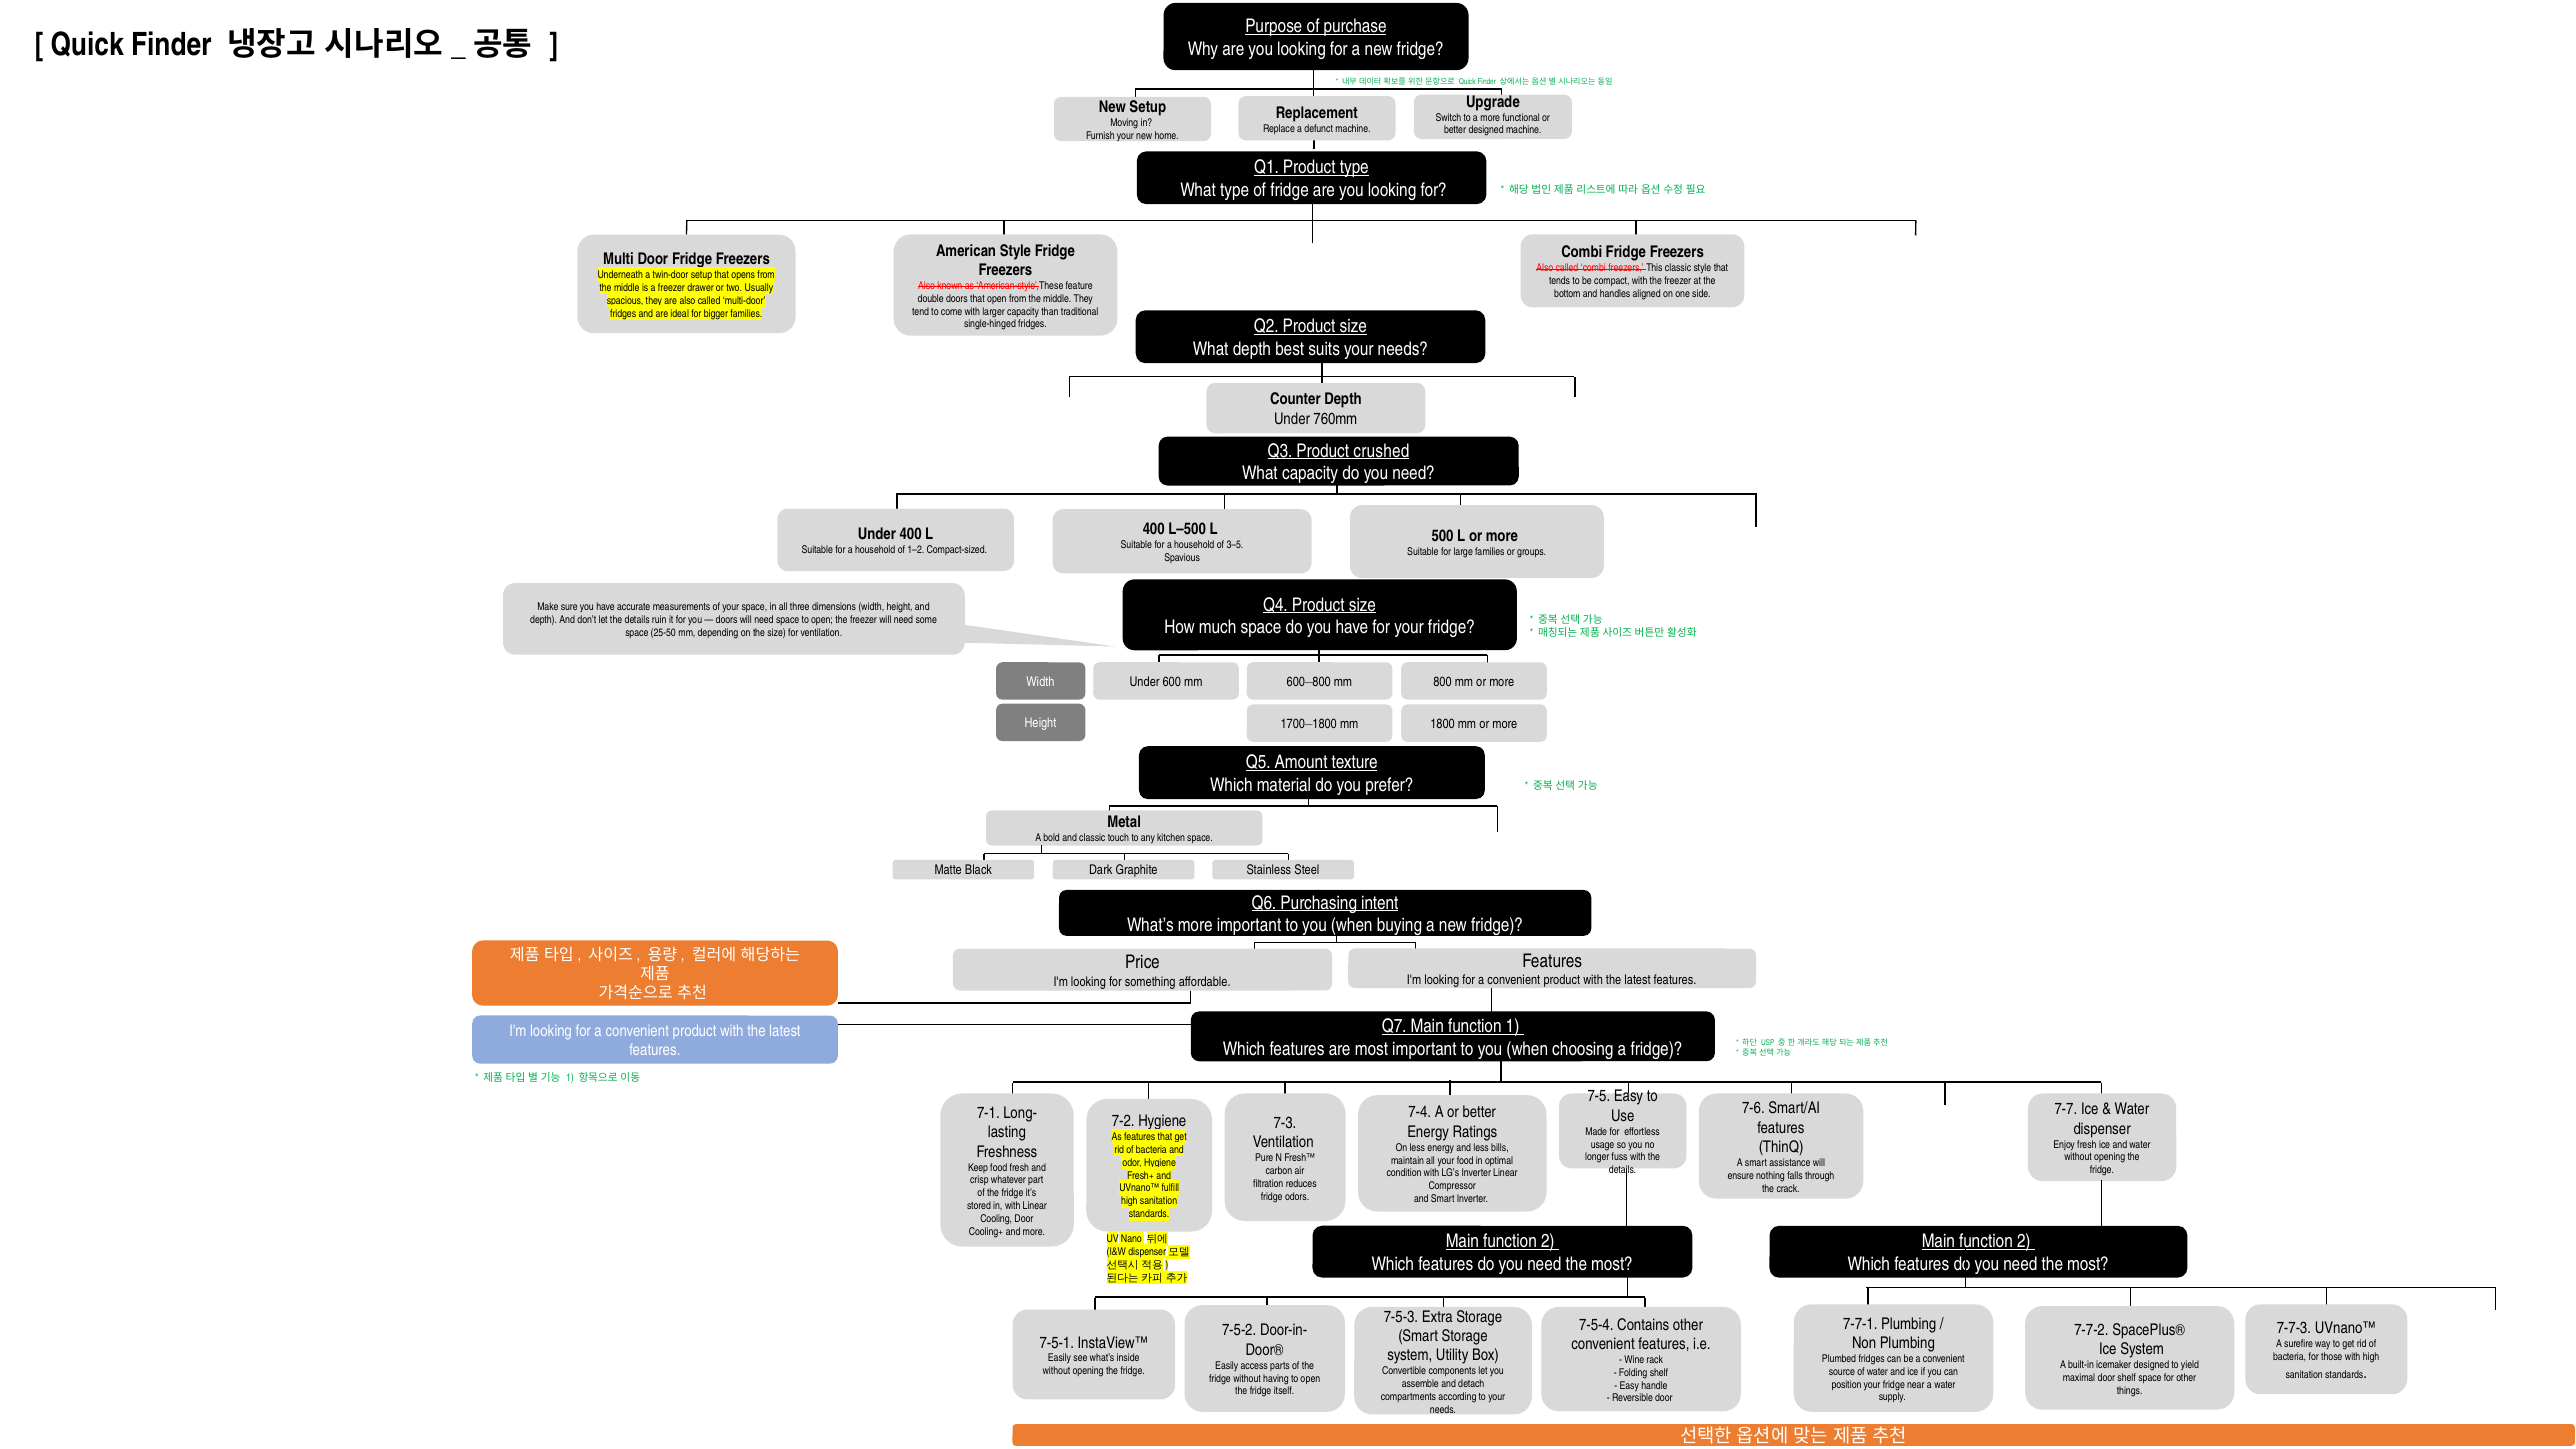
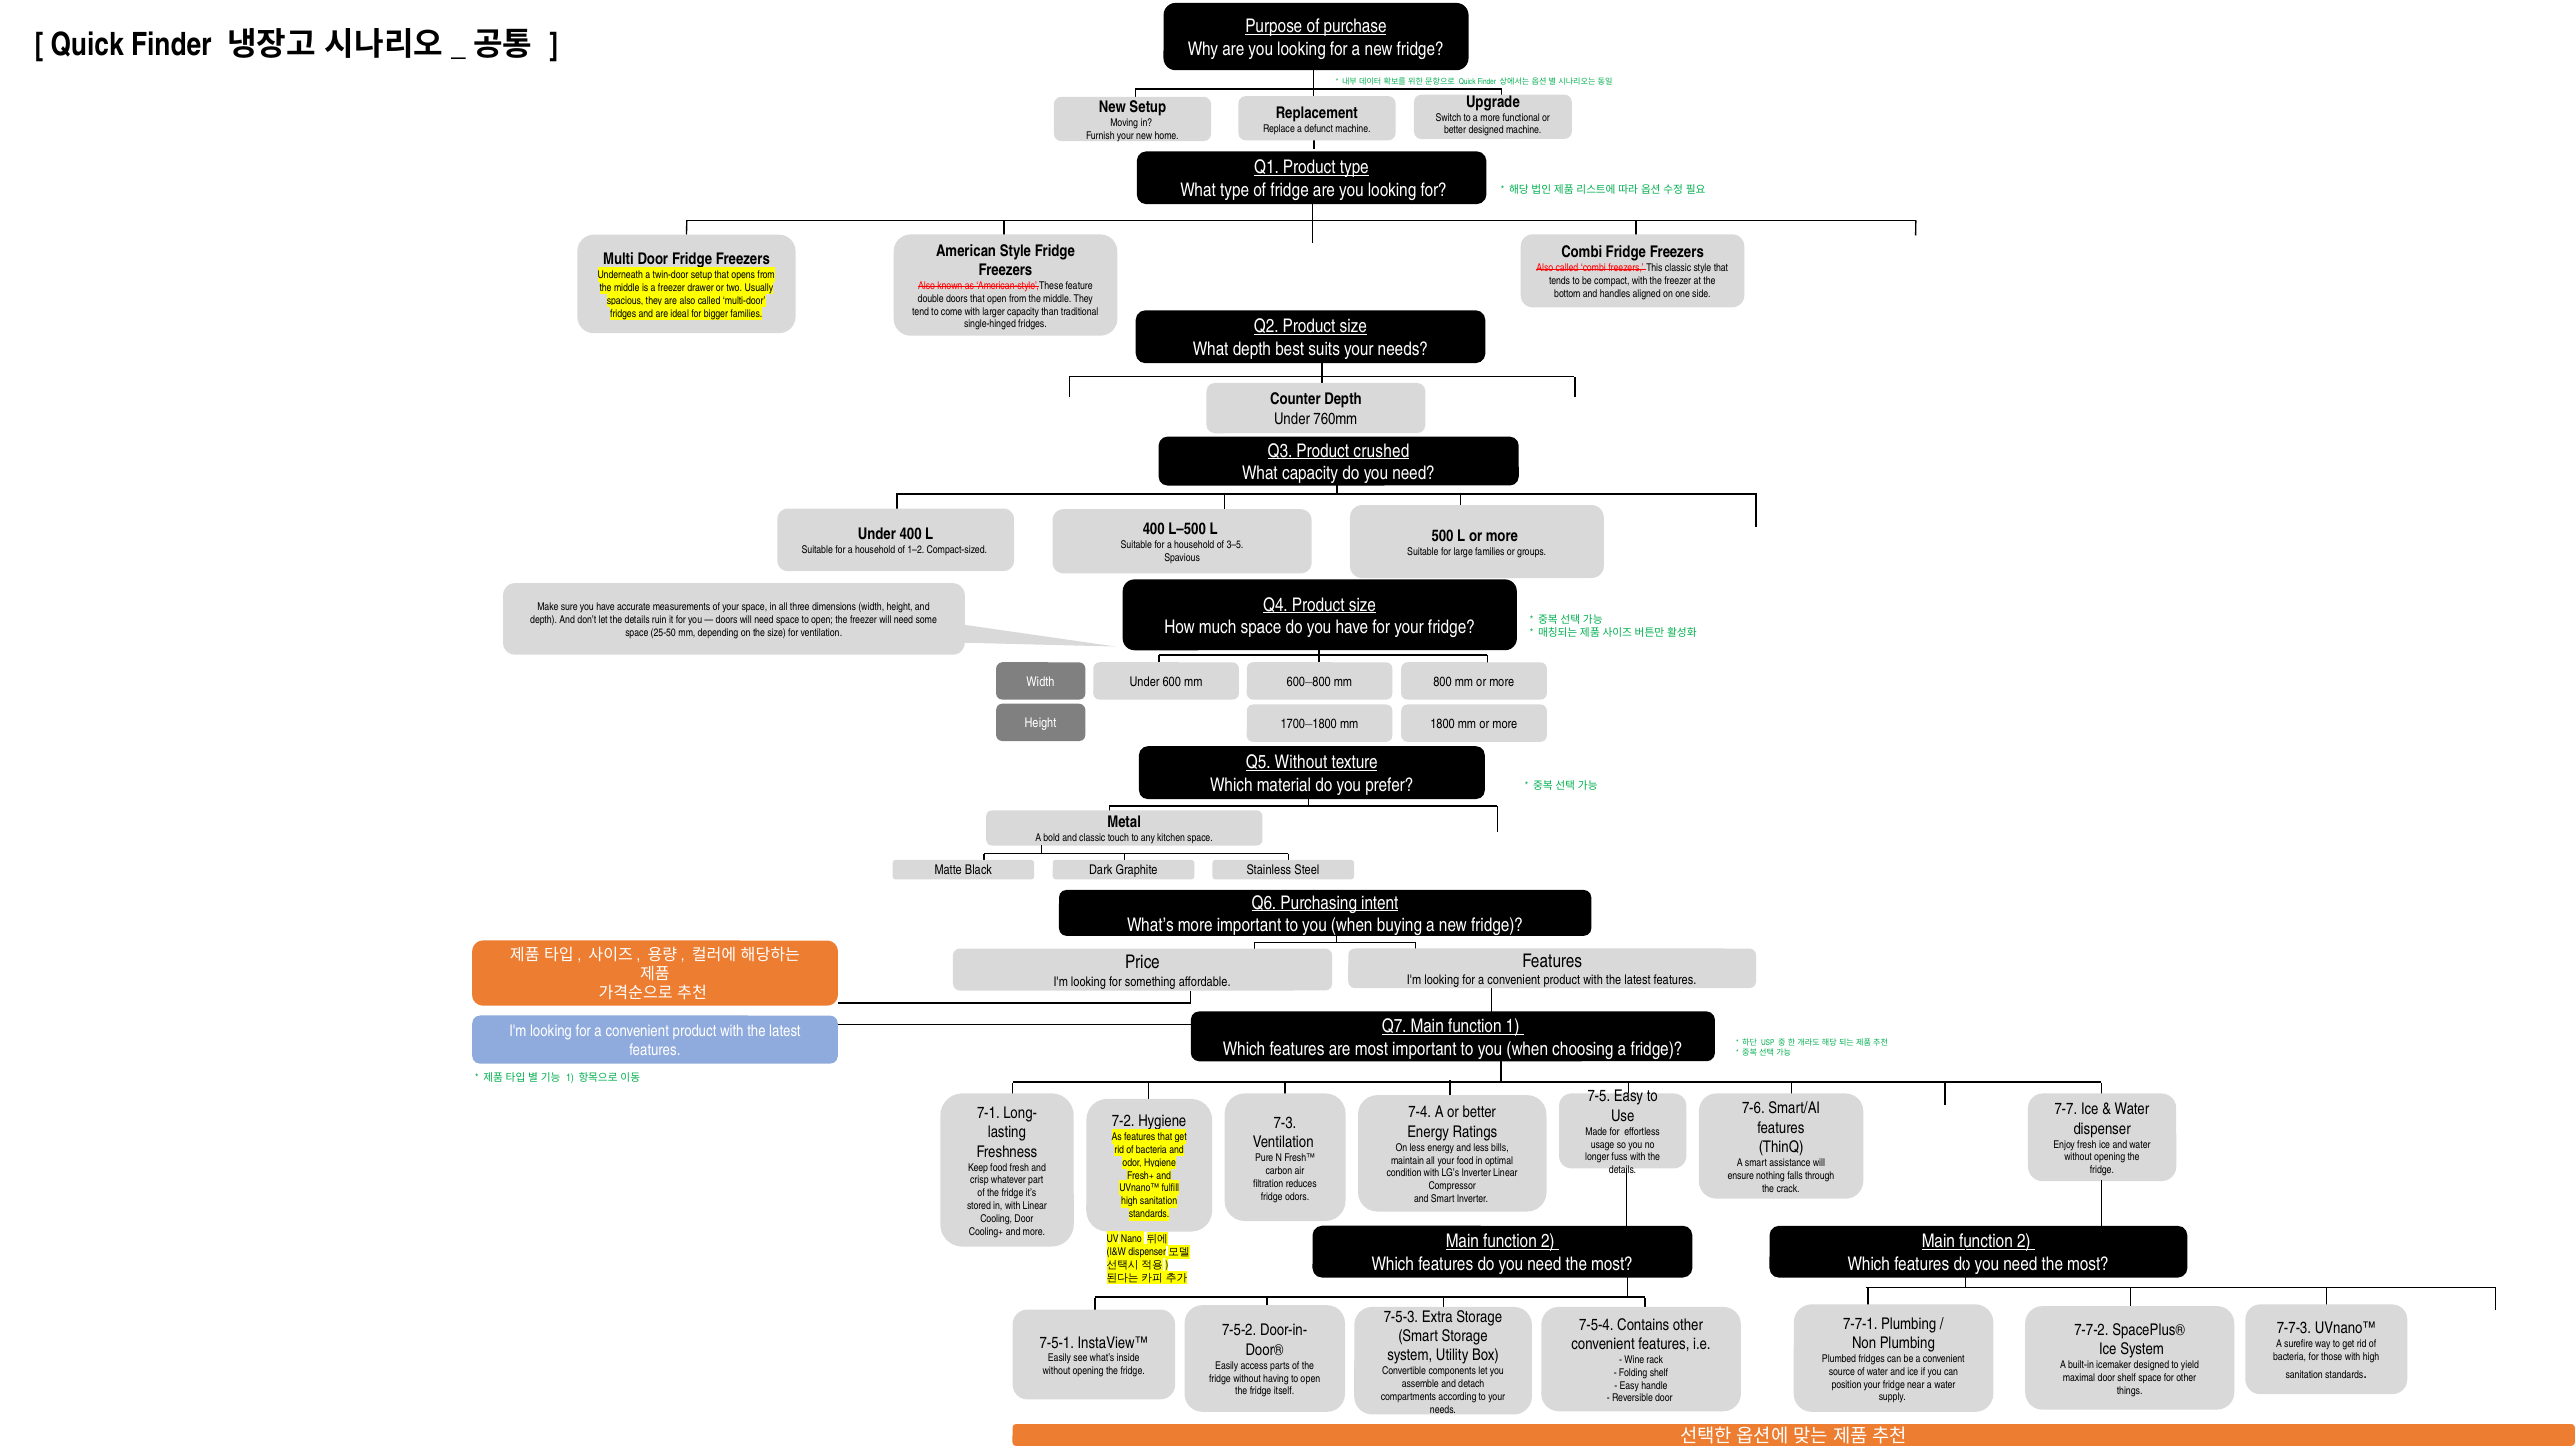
Q5 Amount: Amount -> Without (1301, 763)
